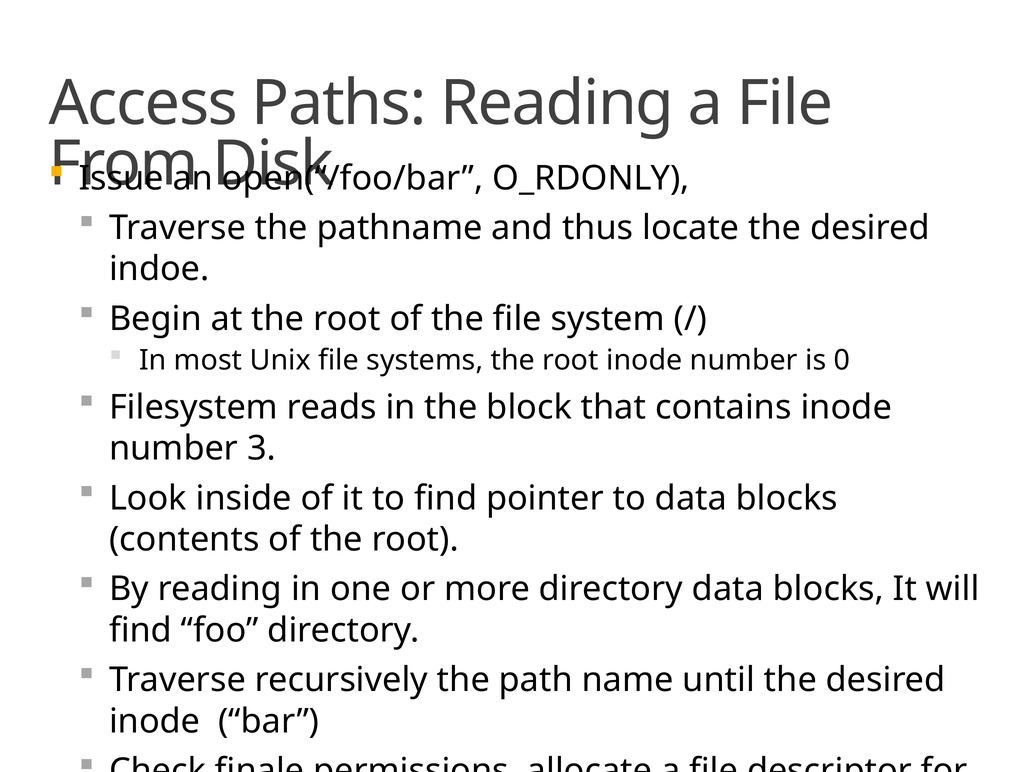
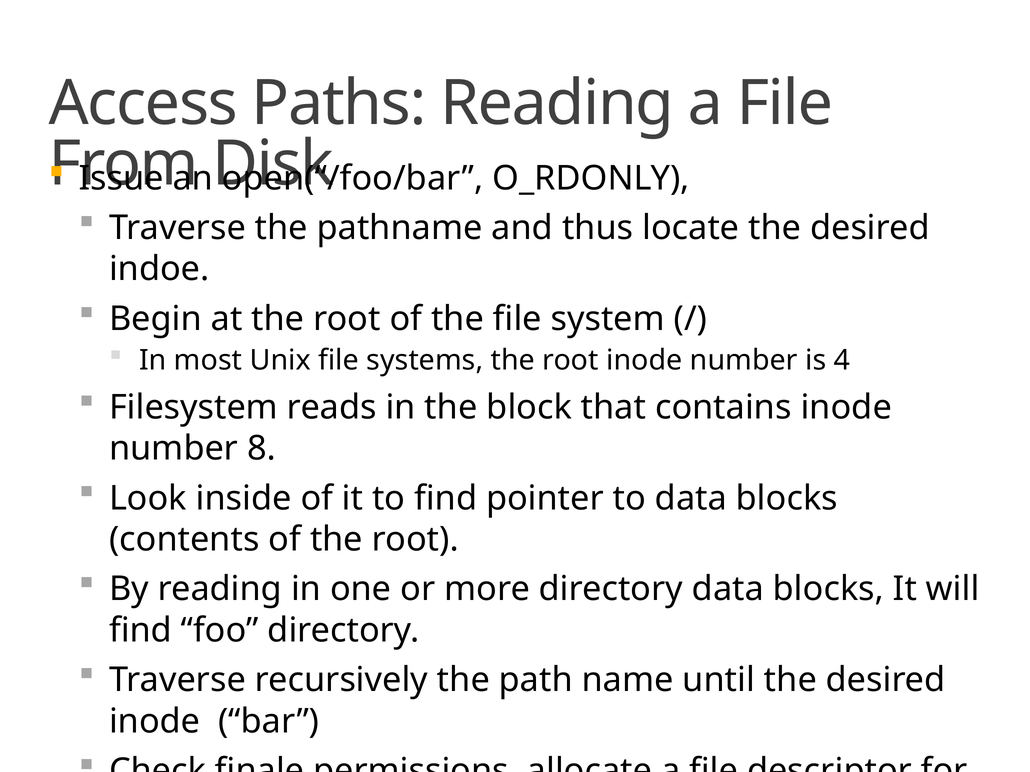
0: 0 -> 4 (842, 361)
3: 3 -> 8 (261, 449)
